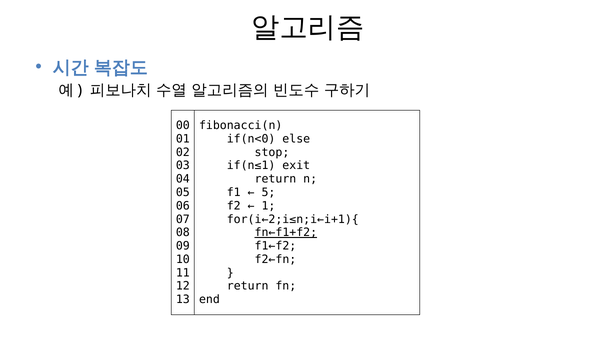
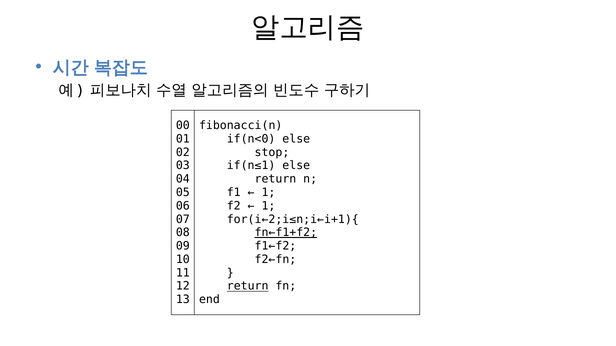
if(n≤1 exit: exit -> else (296, 166)
5: 5 -> 1 (268, 193)
return underline: none -> present (248, 287)
